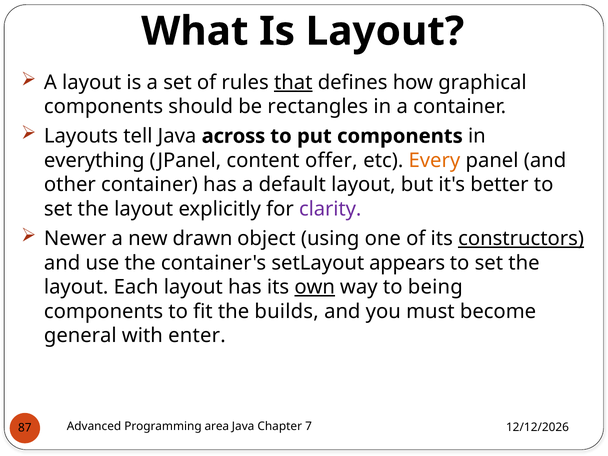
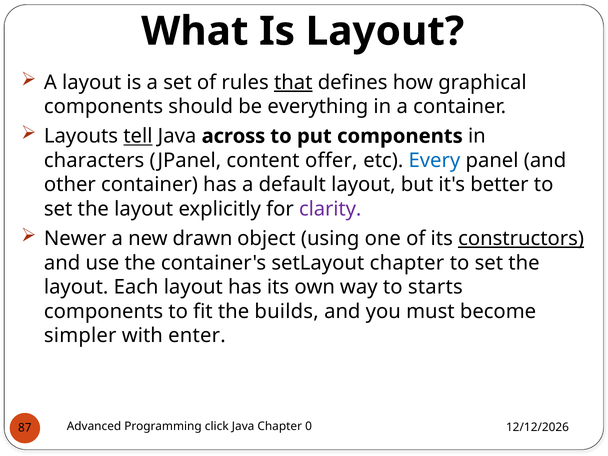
rectangles: rectangles -> everything (318, 107)
tell underline: none -> present (138, 136)
everything: everything -> characters (94, 160)
Every colour: orange -> blue (434, 160)
setLayout appears: appears -> chapter (407, 263)
own underline: present -> none (315, 287)
being: being -> starts (435, 287)
general: general -> simpler (80, 336)
area: area -> click (217, 426)
7: 7 -> 0 (309, 426)
